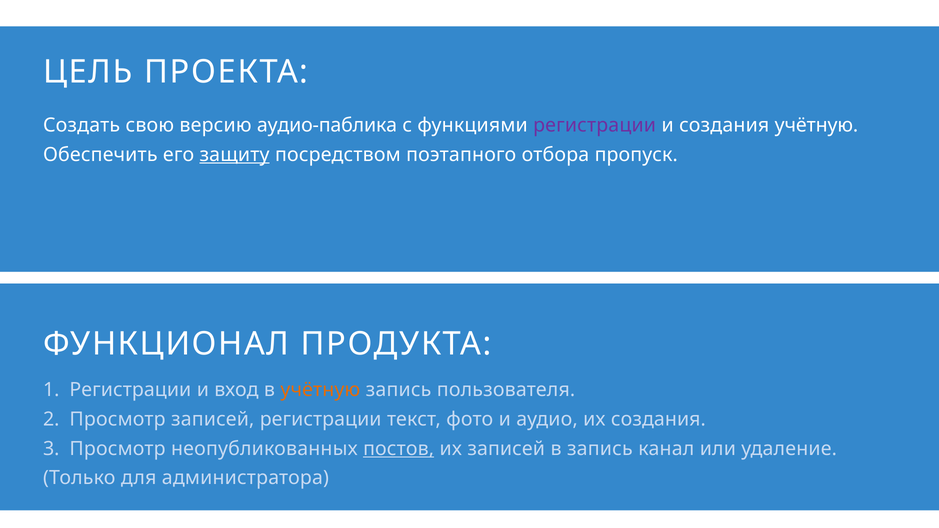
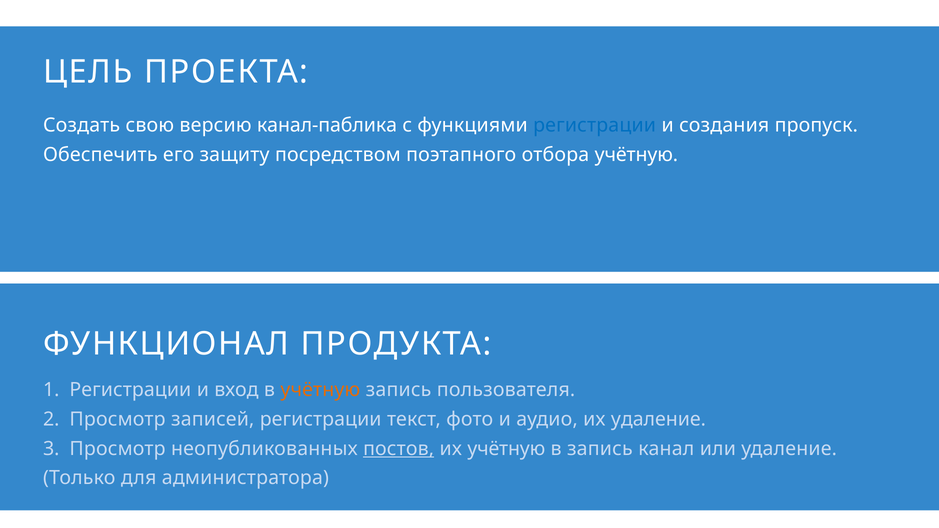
аудио-паблика: аудио-паблика -> канал-паблика (327, 125)
регистрации colour: purple -> blue (595, 125)
создания учётную: учётную -> пропуск (816, 125)
защиту underline: present -> none (235, 155)
отбора пропуск: пропуск -> учётную (636, 155)
их создания: создания -> удаление (658, 419)
их записей: записей -> учётную (506, 449)
